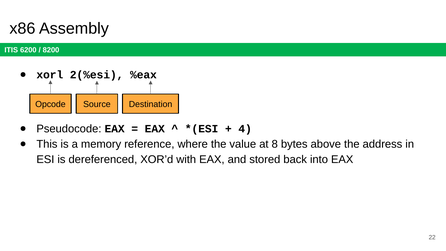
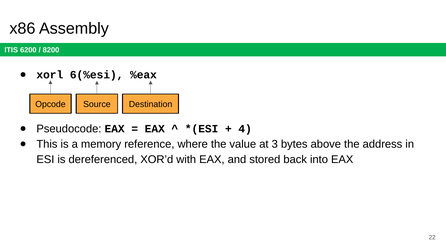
2(%esi: 2(%esi -> 6(%esi (97, 75)
8: 8 -> 3 (275, 144)
